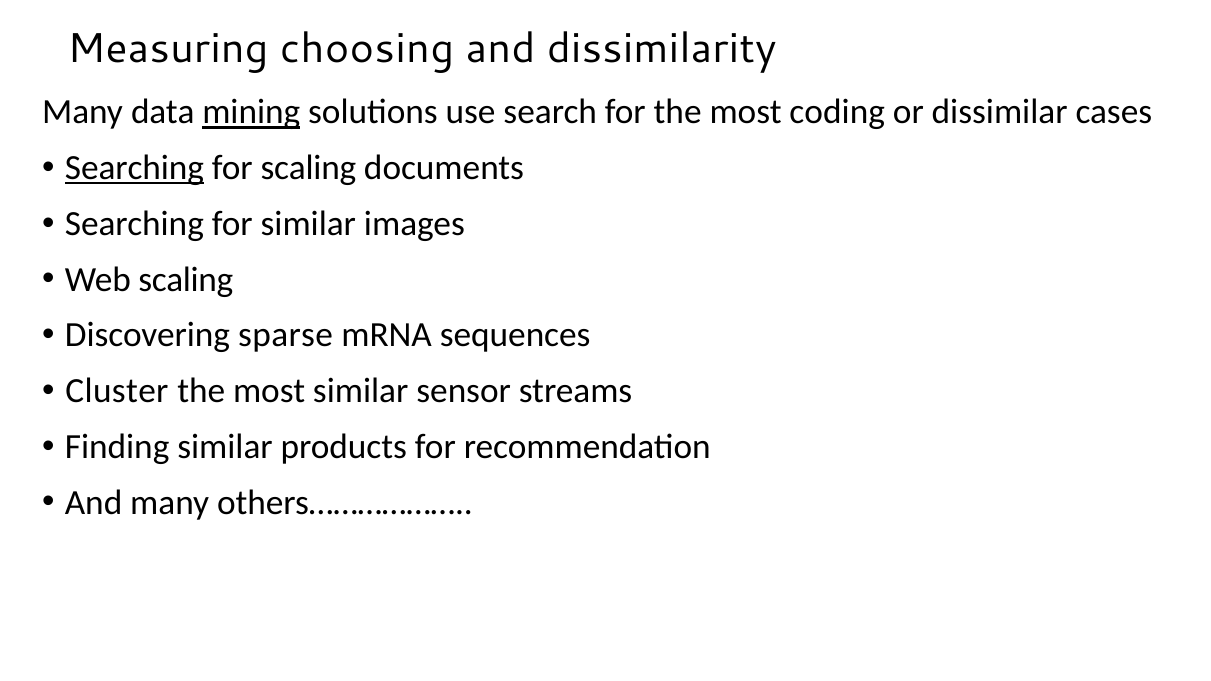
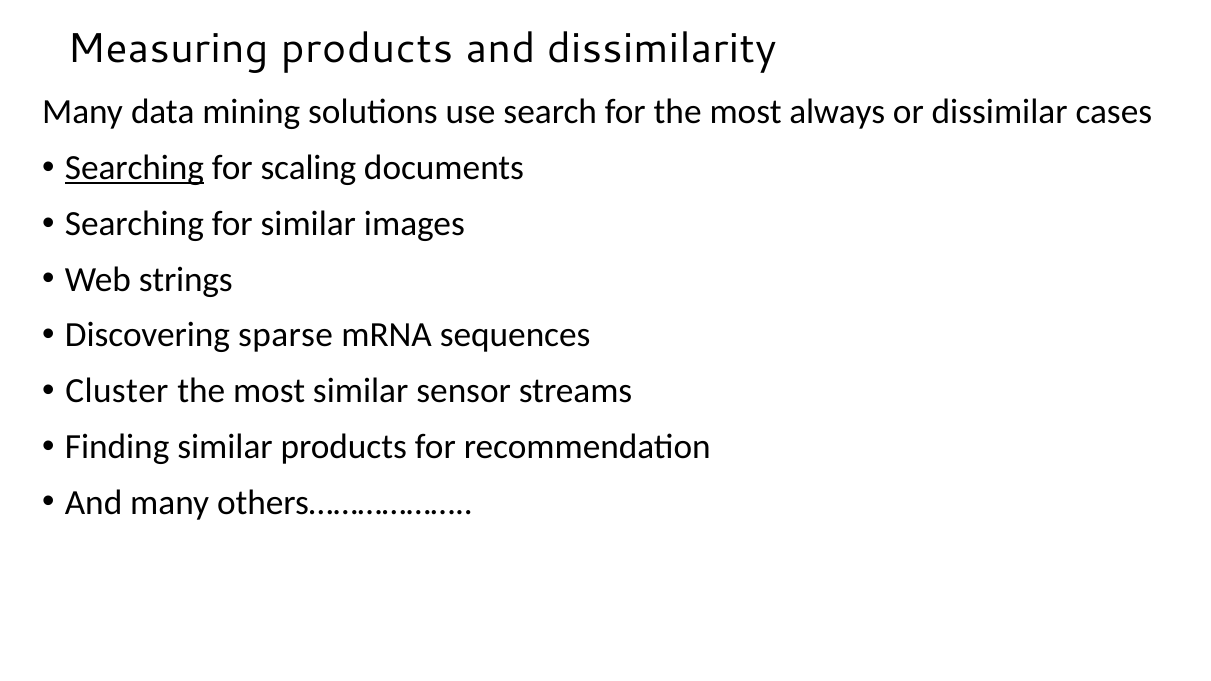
Measuring choosing: choosing -> products (367, 49)
mining underline: present -> none (251, 112)
coding: coding -> always (837, 112)
Web scaling: scaling -> strings (186, 280)
